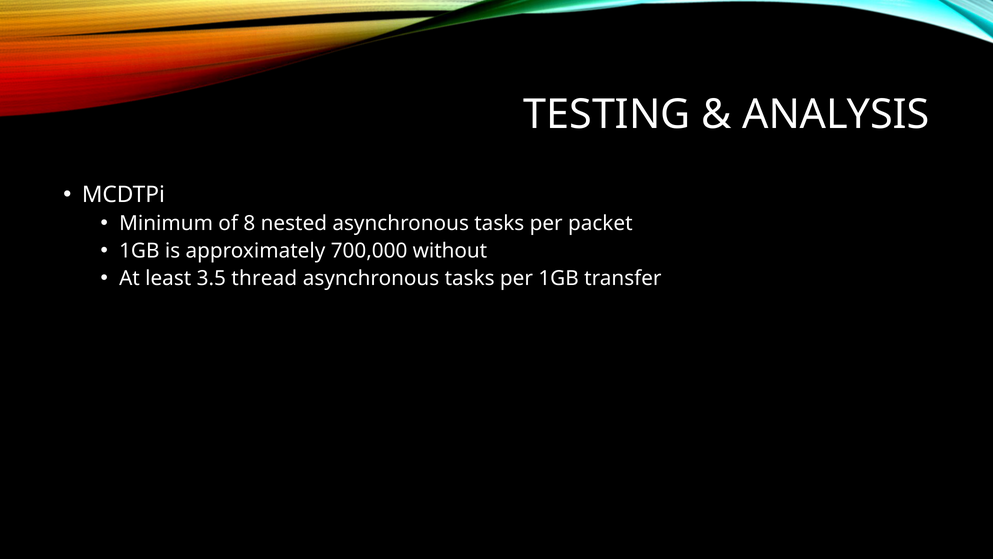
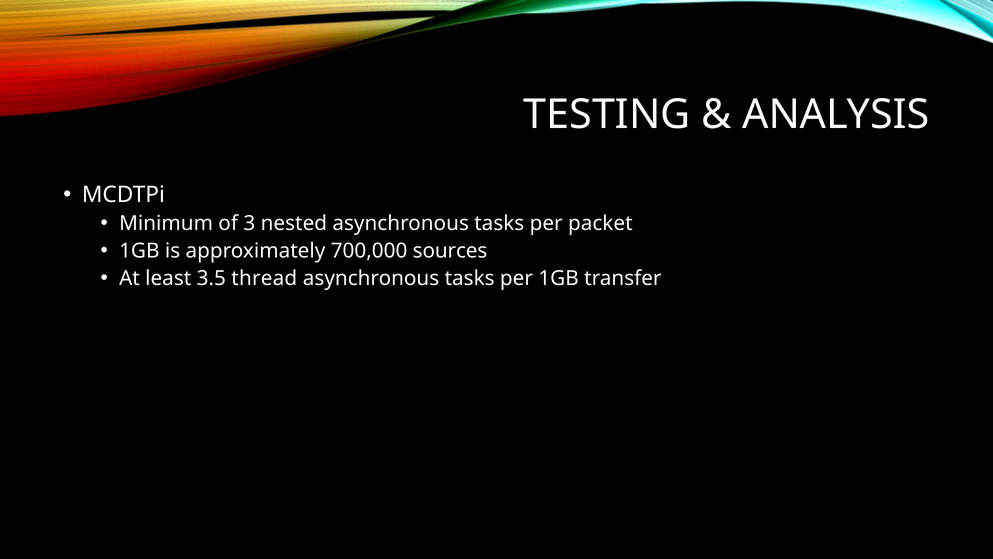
8: 8 -> 3 (249, 223)
without: without -> sources (450, 251)
